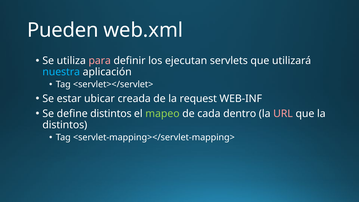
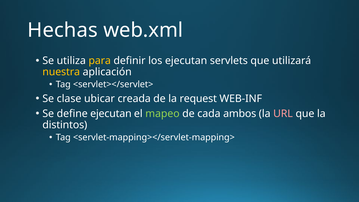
Pueden: Pueden -> Hechas (63, 30)
para colour: pink -> yellow (100, 61)
nuestra colour: light blue -> yellow (61, 72)
estar: estar -> clase (69, 99)
define distintos: distintos -> ejecutan (111, 114)
dentro: dentro -> ambos (240, 114)
